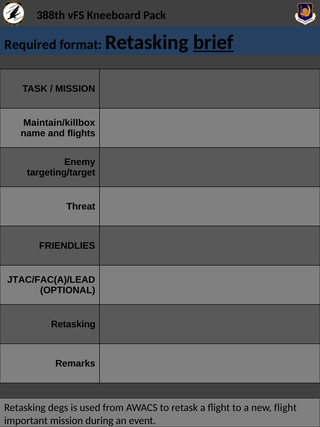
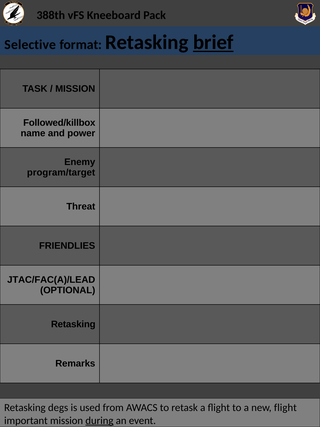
Required: Required -> Selective (30, 45)
Maintain/killbox: Maintain/killbox -> Followed/killbox (59, 123)
flights: flights -> power (81, 133)
targeting/target: targeting/target -> program/target (61, 172)
during underline: none -> present (99, 420)
